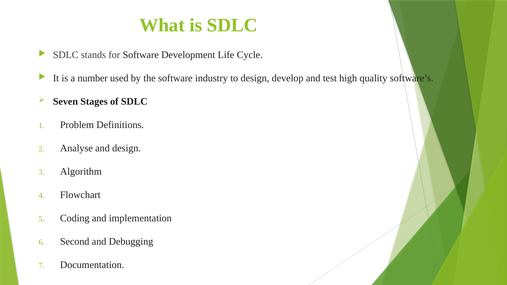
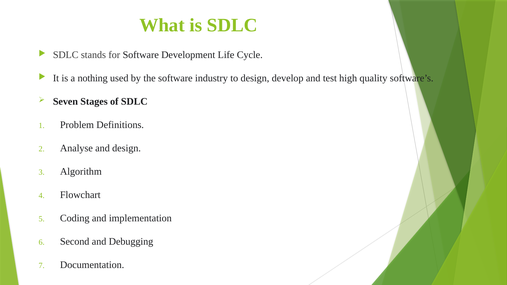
number: number -> nothing (93, 78)
